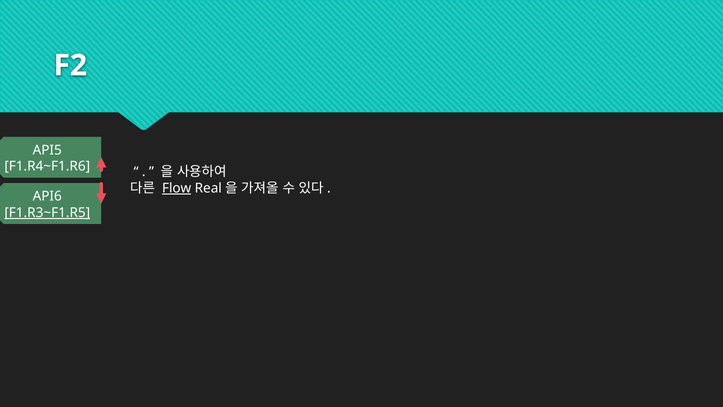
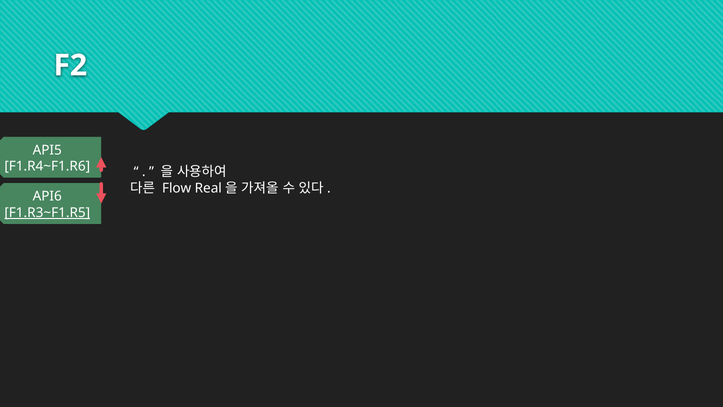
Flow underline: present -> none (177, 188)
